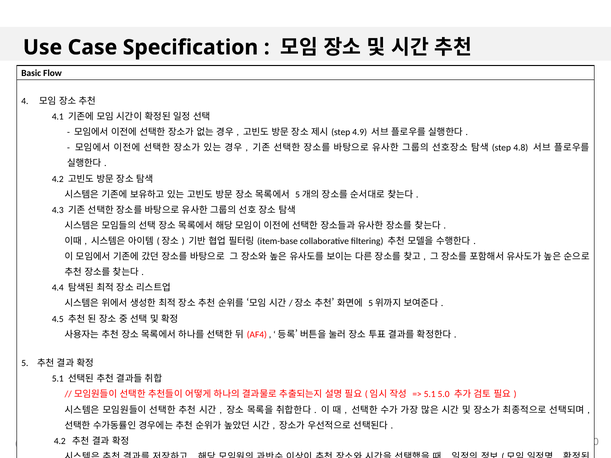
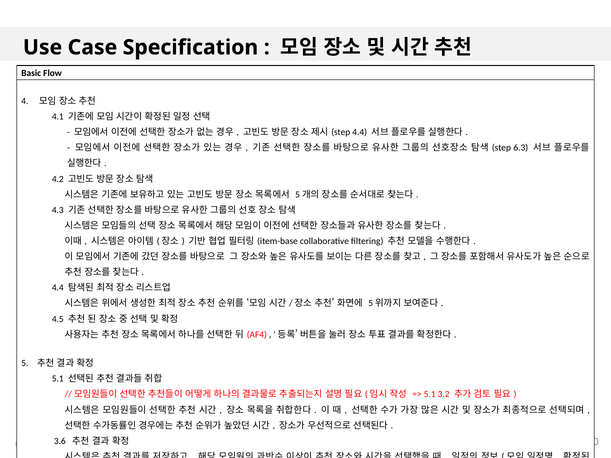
4.9: 4.9 -> 4.4 (360, 132)
4.8: 4.8 -> 6.3 (521, 148)
5.0: 5.0 -> 3.2 (444, 395)
4.2: 4.2 -> 3.6 (60, 441)
